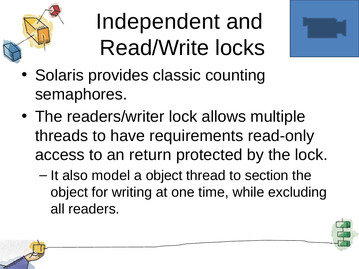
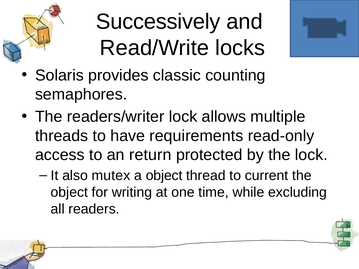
Independent: Independent -> Successively (158, 22)
model: model -> mutex (111, 176)
section: section -> current (267, 176)
